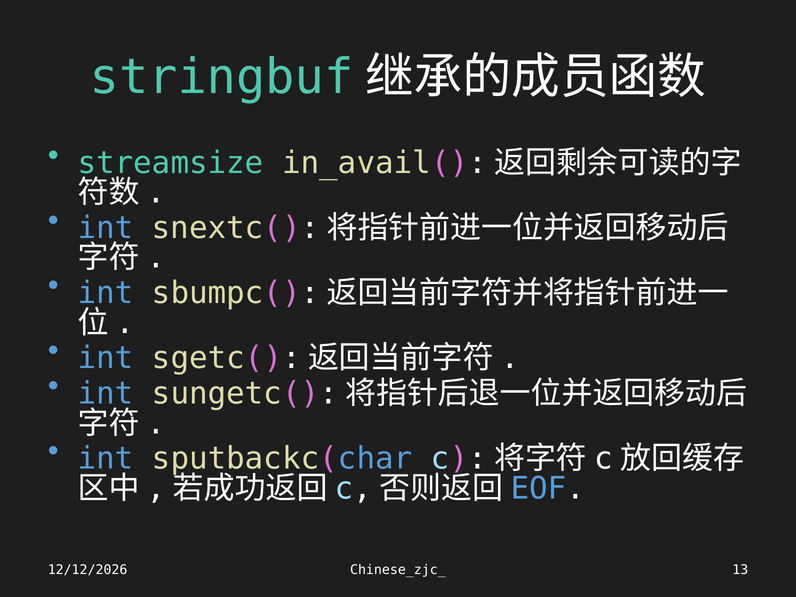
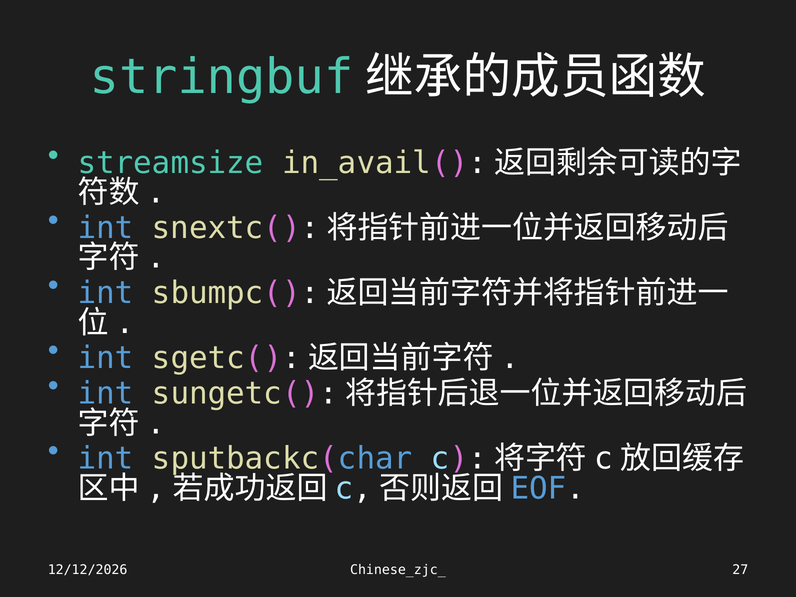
13: 13 -> 27 (740, 570)
